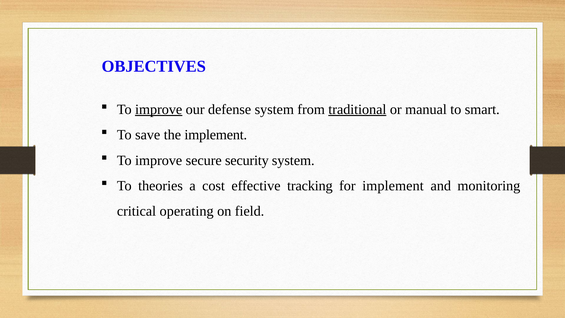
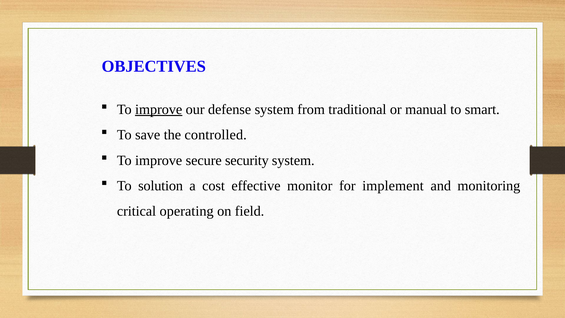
traditional underline: present -> none (357, 109)
the implement: implement -> controlled (216, 135)
theories: theories -> solution (161, 186)
tracking: tracking -> monitor (310, 186)
